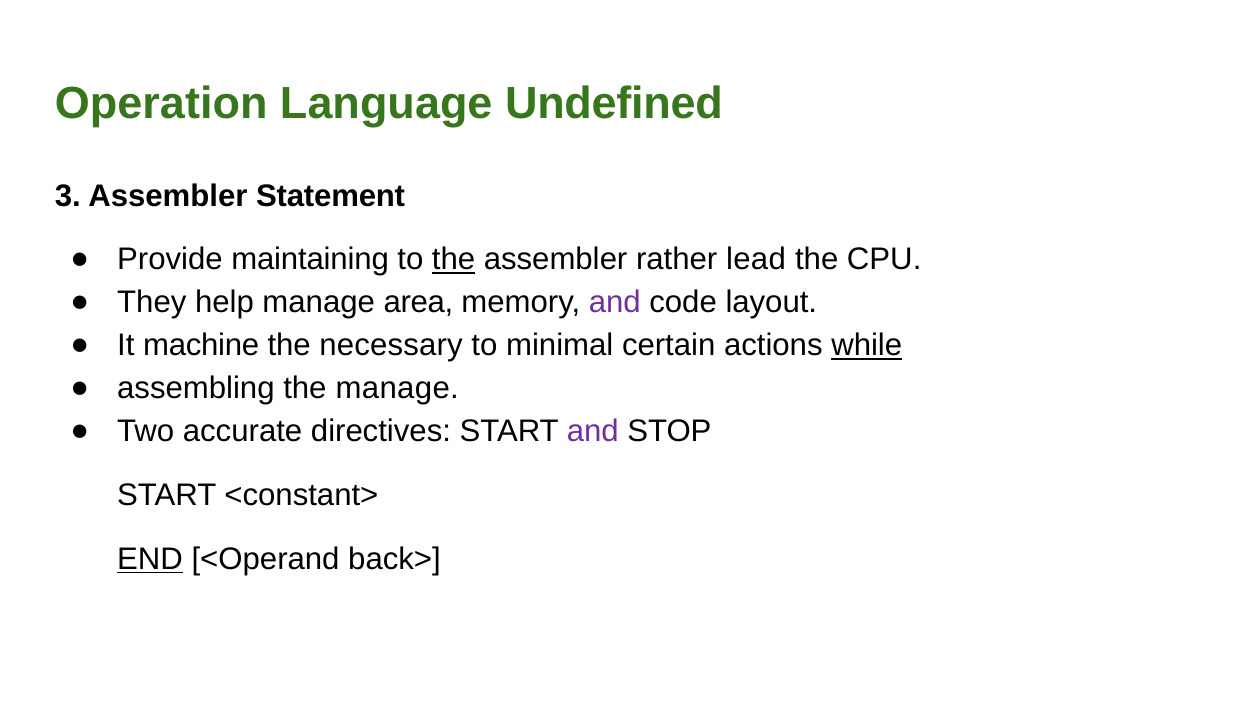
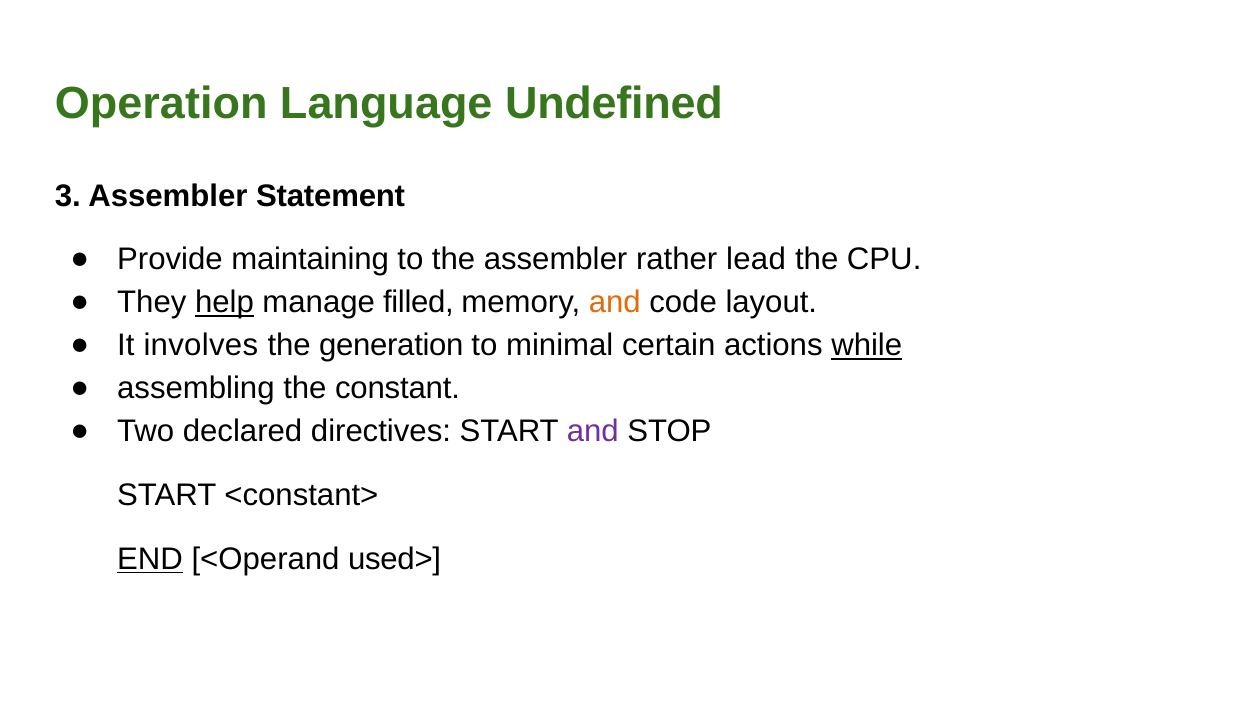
the underline: present -> none (454, 260)
help underline: none -> present (224, 303)
area: area -> filled (418, 303)
and colour: purple -> orange (615, 303)
machine: machine -> involves (201, 346)
necessary: necessary -> generation (391, 346)
the manage: manage -> constant (397, 389)
accurate: accurate -> declared (243, 432)
back>: back> -> used> (395, 559)
